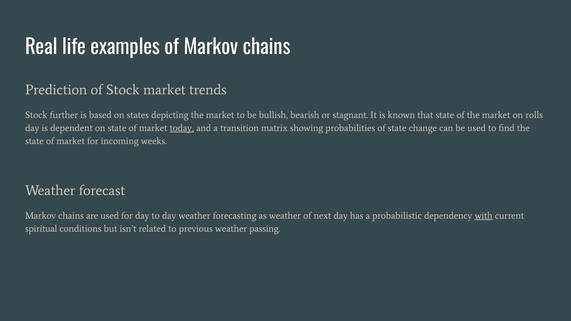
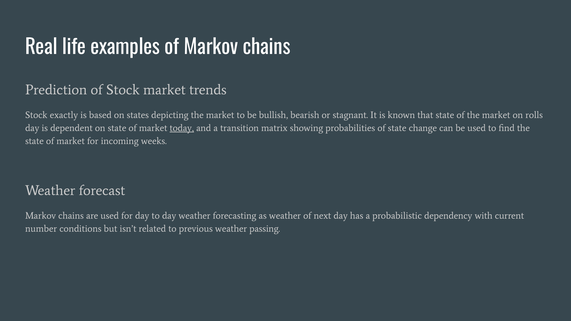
further: further -> exactly (64, 115)
with underline: present -> none (484, 216)
spiritual: spiritual -> number (41, 229)
